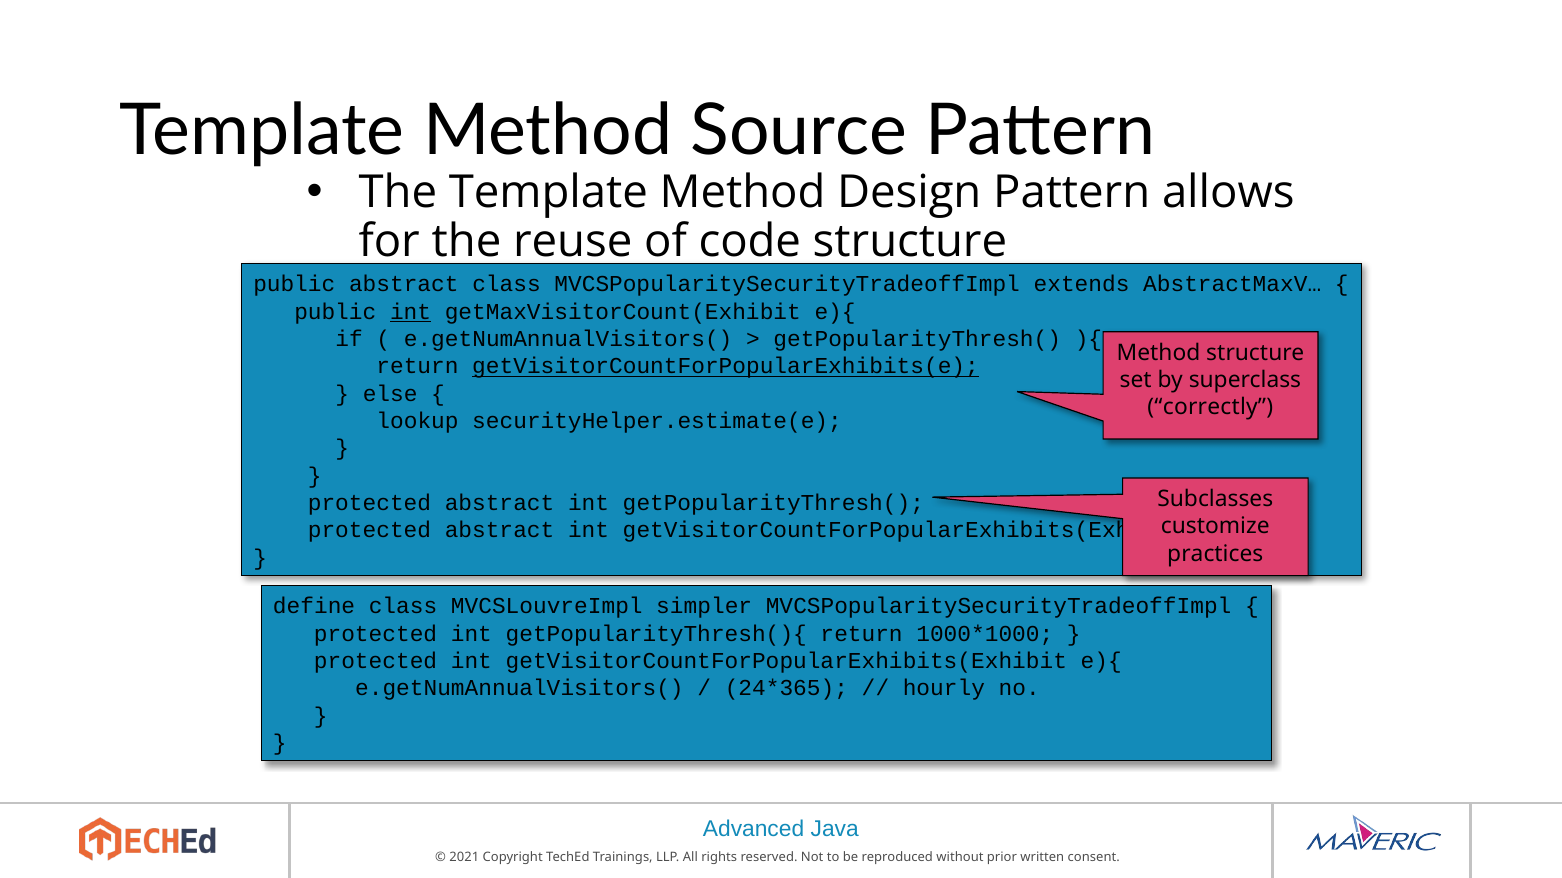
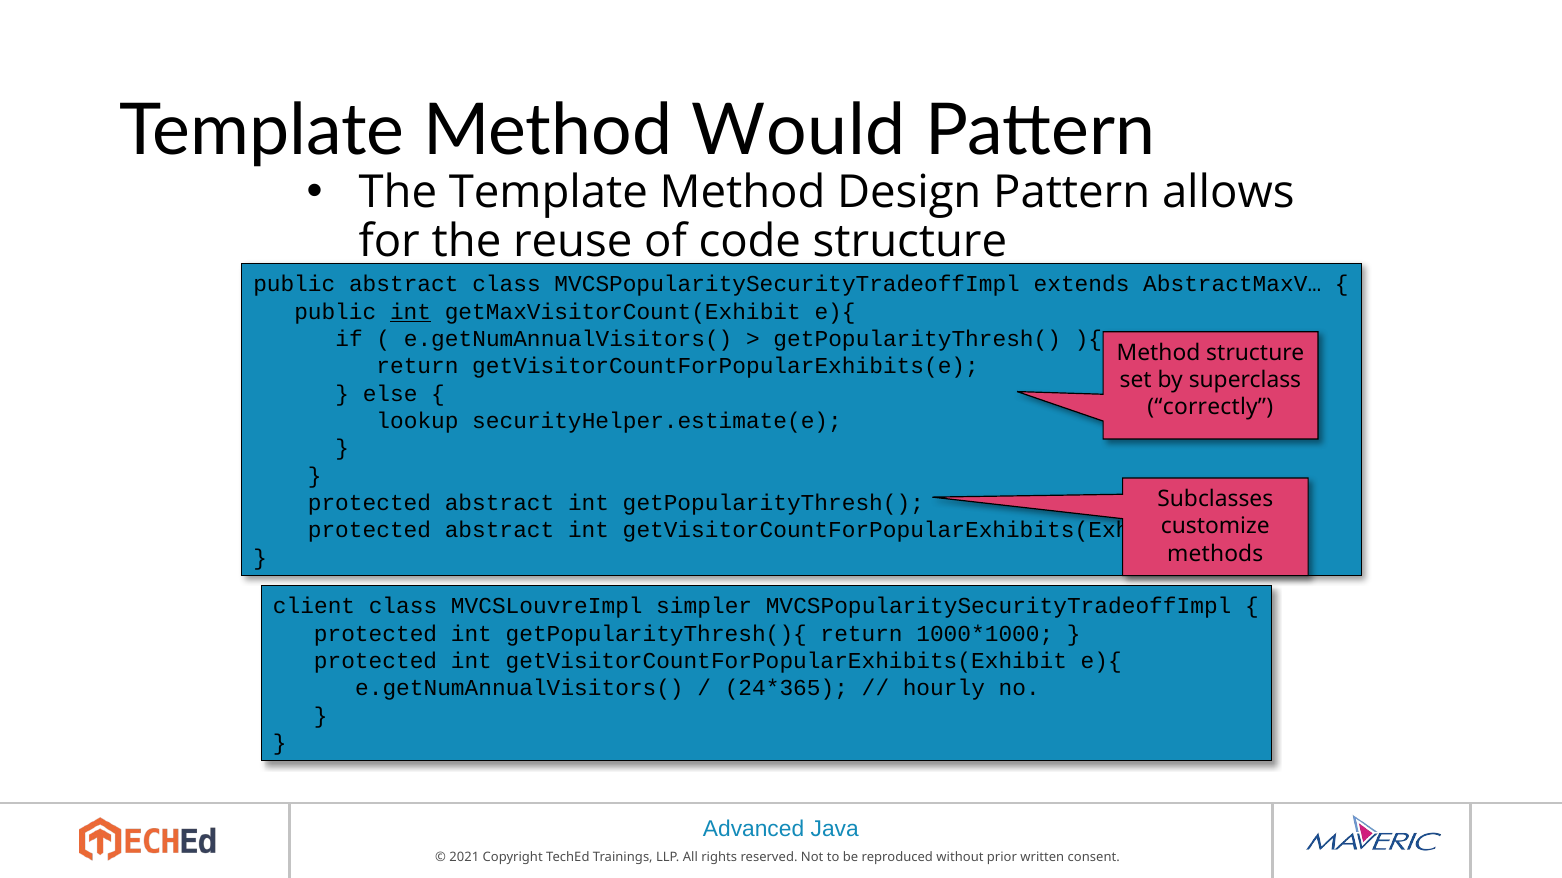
Source: Source -> Would (799, 131)
getVisitorCountForPopularExhibits(e underline: present -> none (726, 367)
practices: practices -> methods (1215, 554)
define: define -> client (314, 607)
